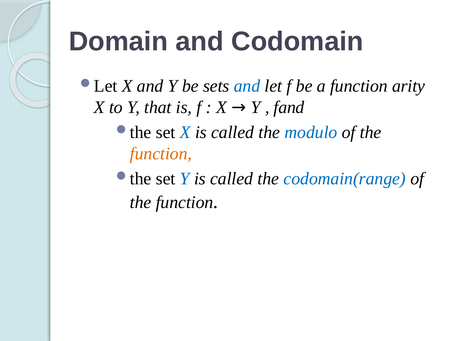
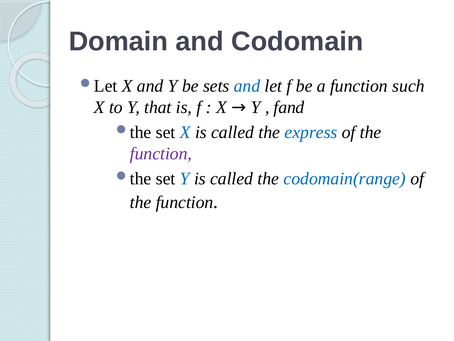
arity: arity -> such (408, 86)
modulo: modulo -> express (311, 132)
function colour: orange -> purple (161, 153)
